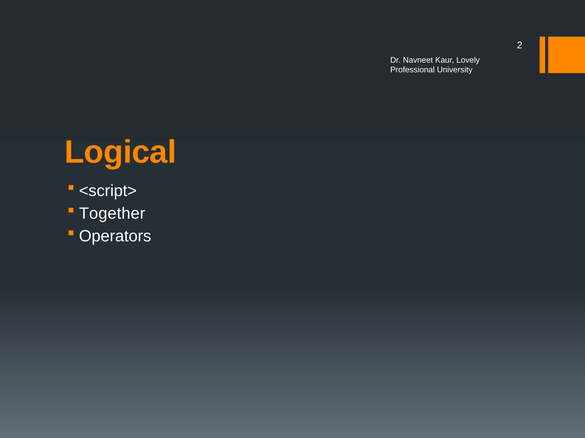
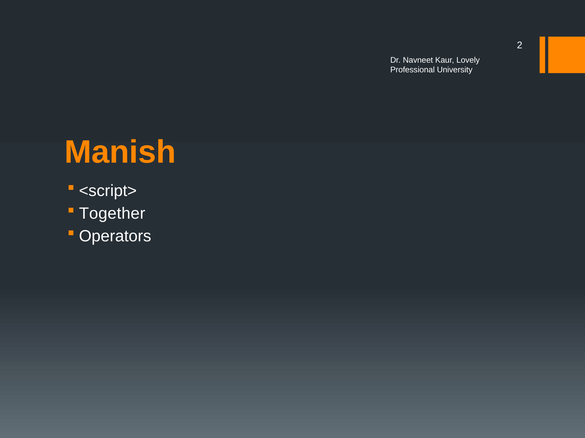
Logical: Logical -> Manish (120, 152)
